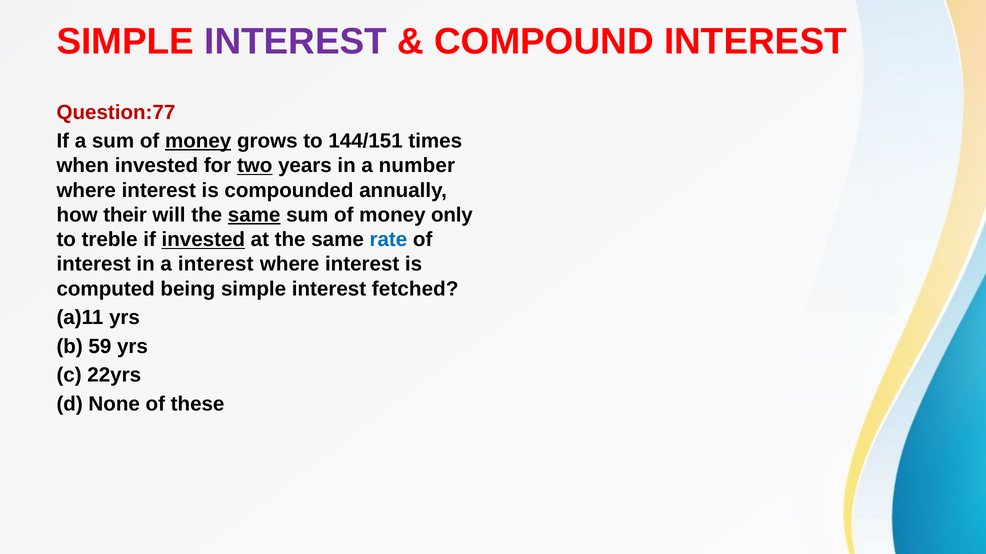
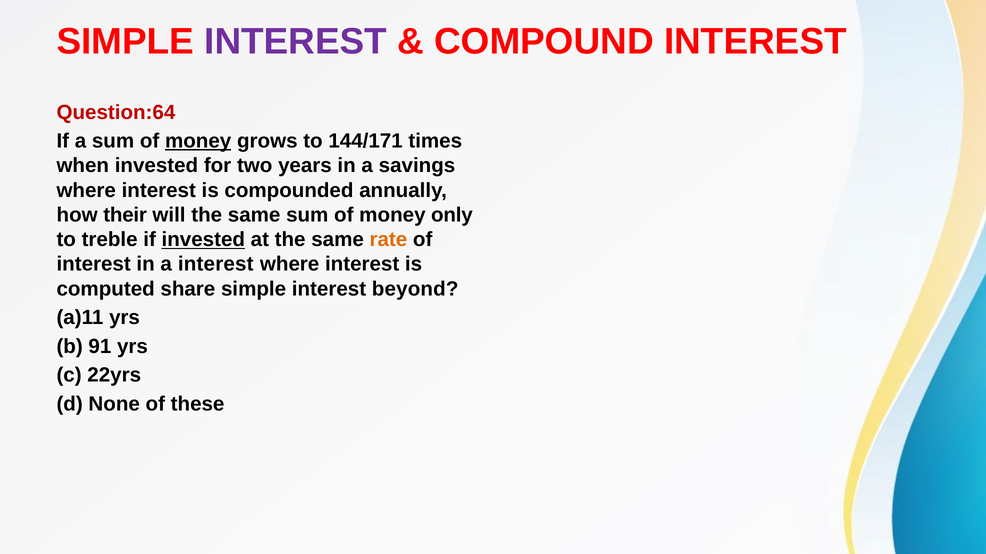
Question:77: Question:77 -> Question:64 (116, 112)
144/151: 144/151 -> 144/171 (366, 141)
two underline: present -> none (255, 166)
number: number -> savings (417, 166)
same underline: present -> none (254, 215)
rate colour: blue -> orange (388, 240)
being: being -> share (188, 289)
fetched: fetched -> beyond (415, 289)
59: 59 -> 91 (100, 347)
